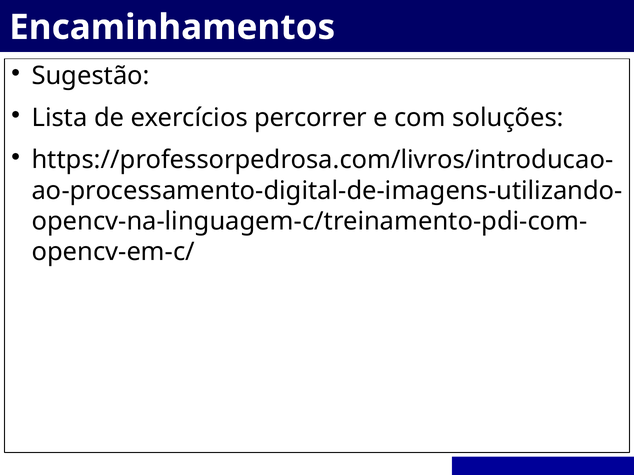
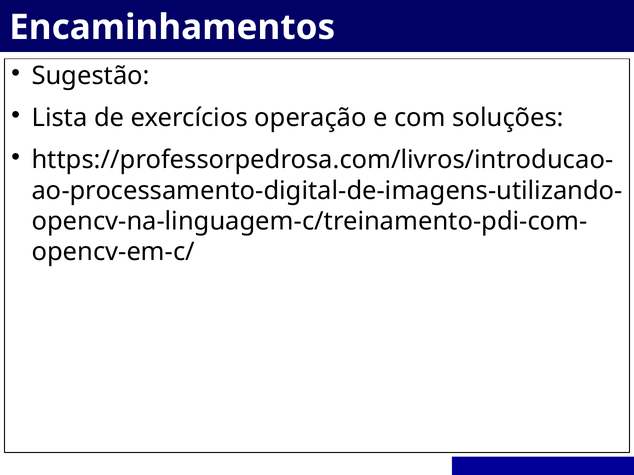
percorrer: percorrer -> operação (310, 118)
